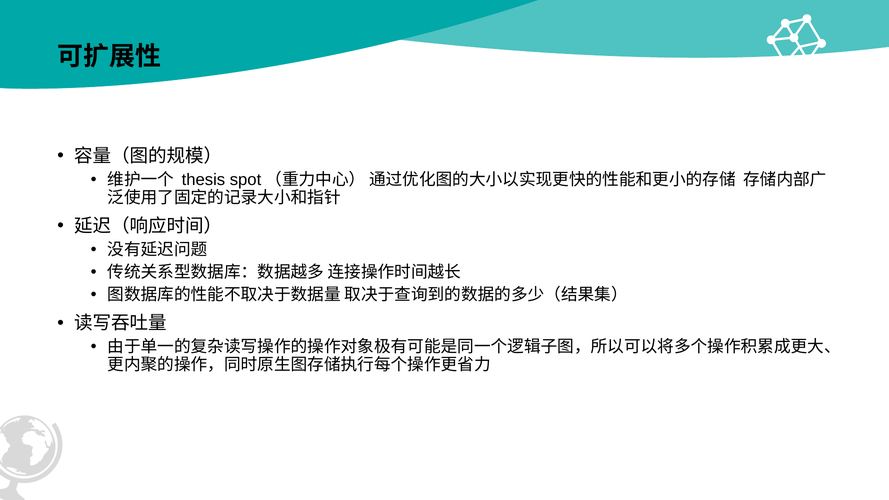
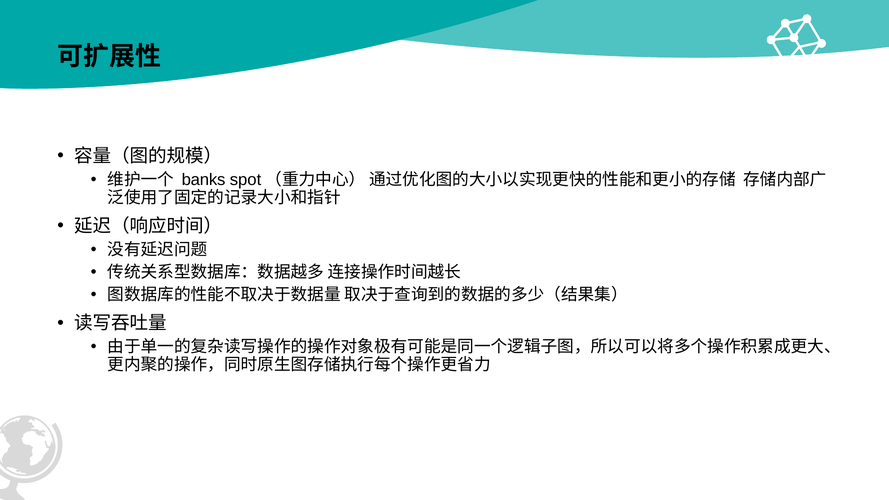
thesis: thesis -> banks (204, 180)
